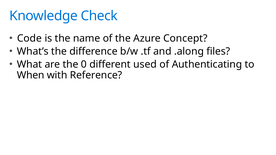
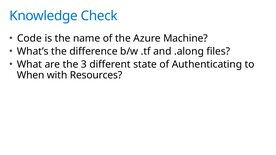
Concept: Concept -> Machine (185, 38)
0: 0 -> 3 (84, 64)
used: used -> state (145, 64)
Reference: Reference -> Resources (96, 75)
